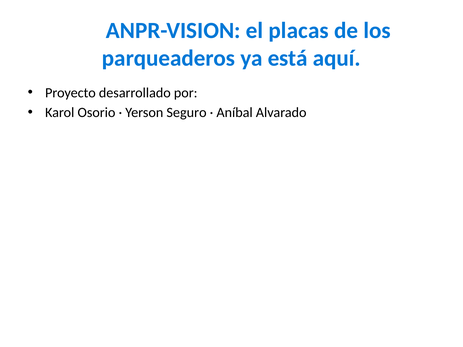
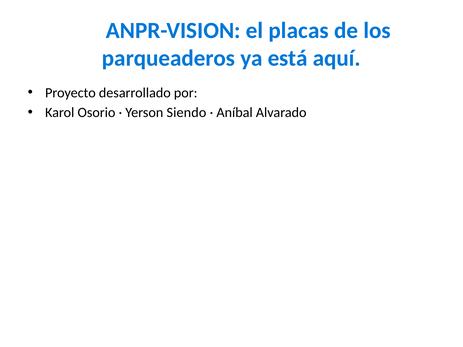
Seguro: Seguro -> Siendo (186, 113)
